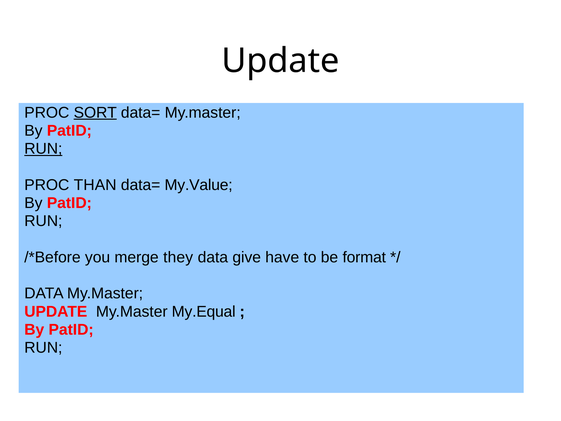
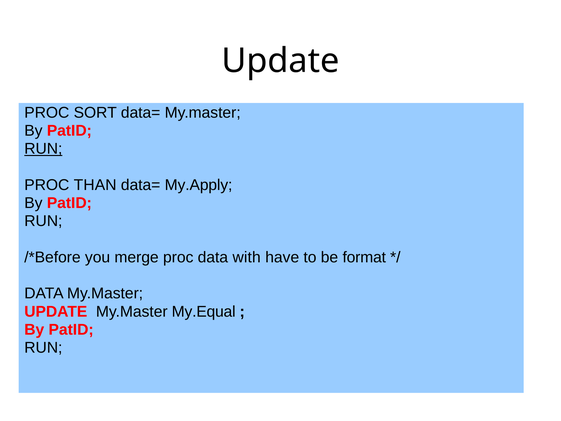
SORT underline: present -> none (95, 112)
My.Value: My.Value -> My.Apply (199, 185)
merge they: they -> proc (178, 257)
give: give -> with (247, 257)
